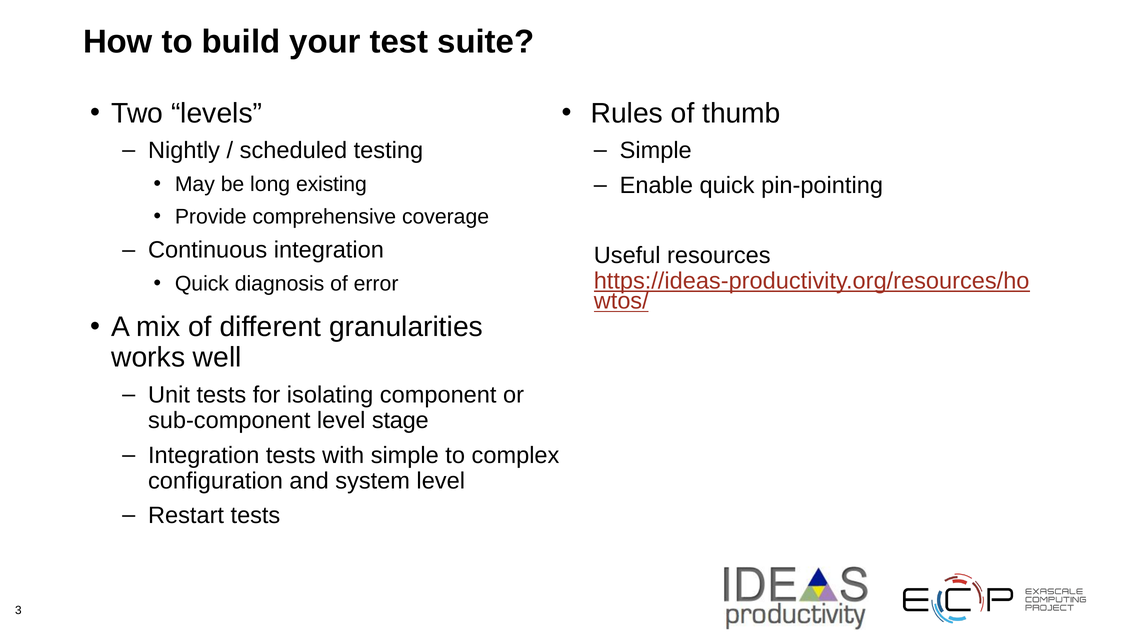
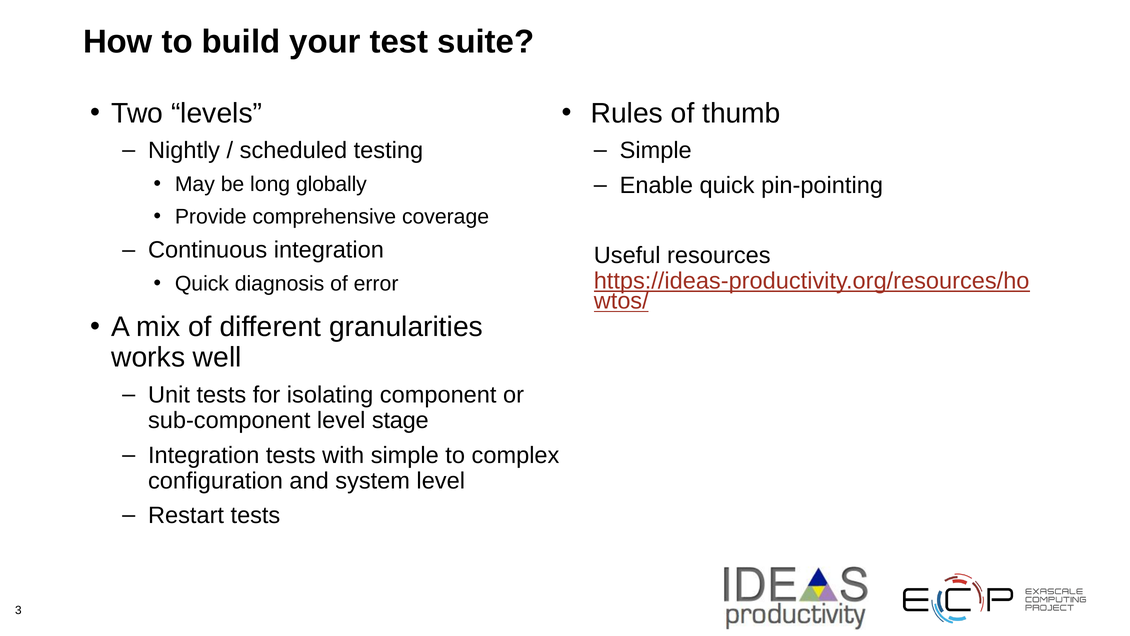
existing: existing -> globally (331, 184)
